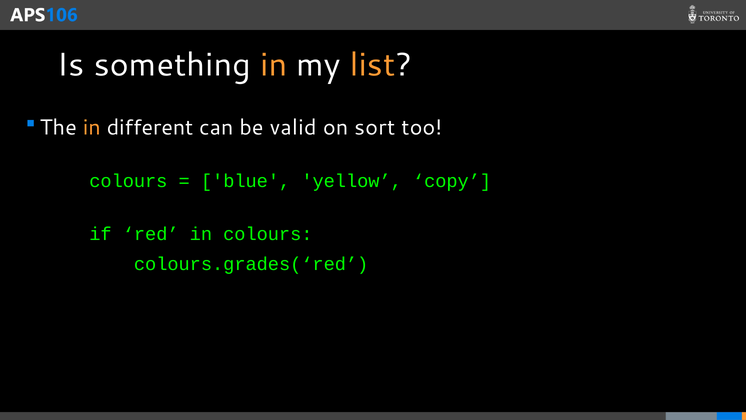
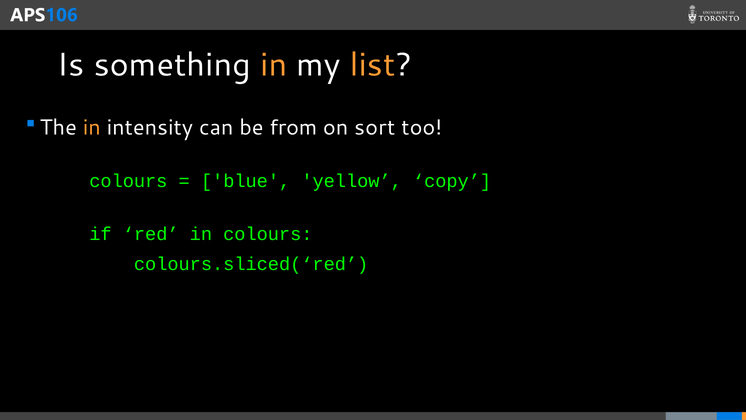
different: different -> intensity (150, 127)
valid: valid -> from (293, 127)
colours.grades(‘red: colours.grades(‘red -> colours.sliced(‘red (251, 264)
